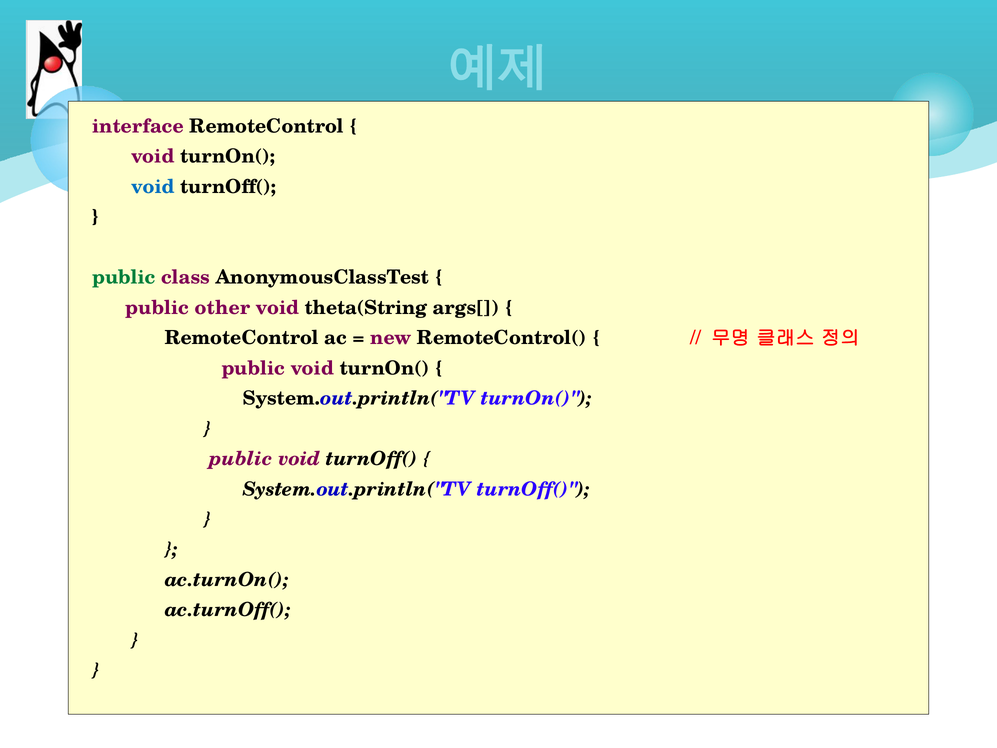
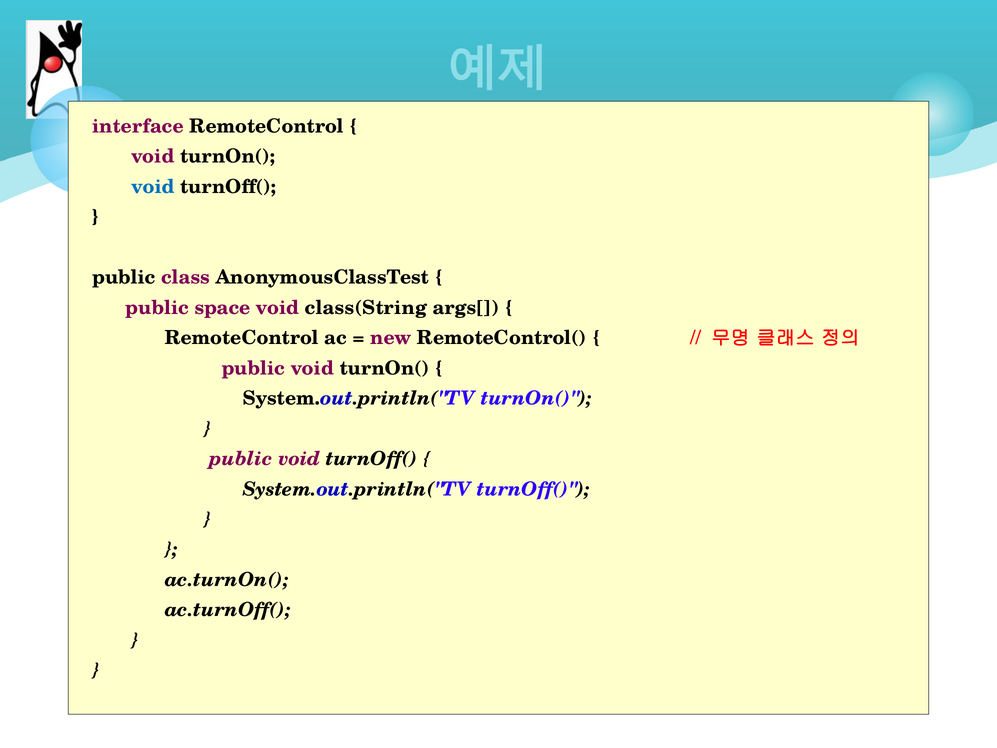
public colour: green -> black (124, 277)
other: other -> space (223, 308)
theta(String: theta(String -> class(String (366, 308)
